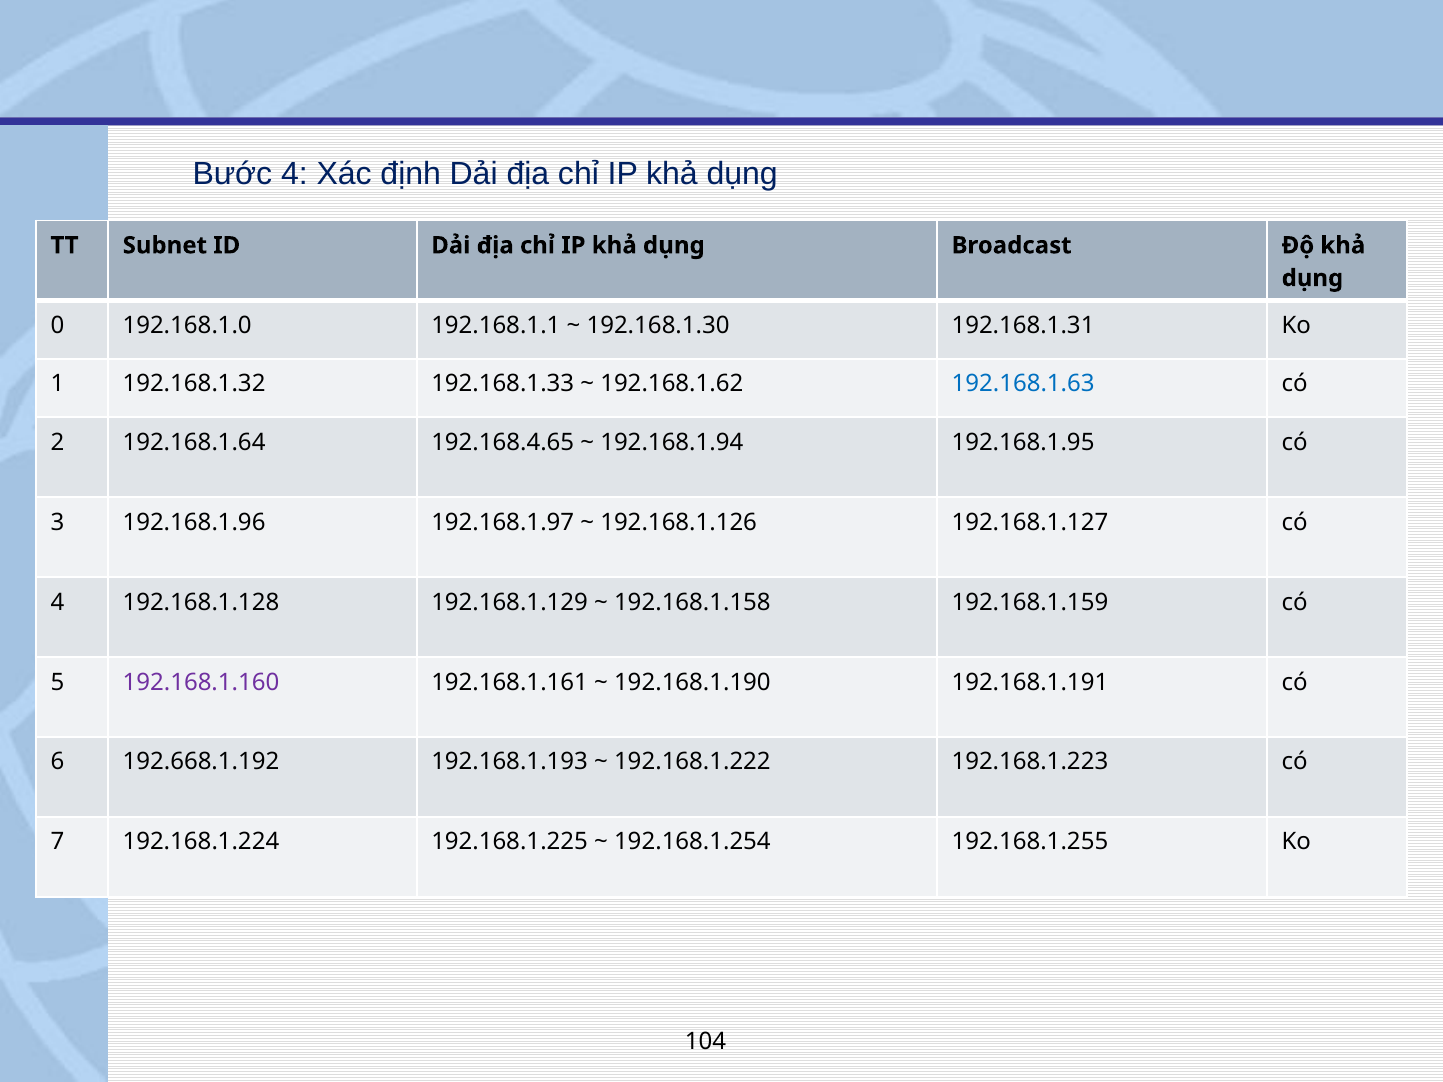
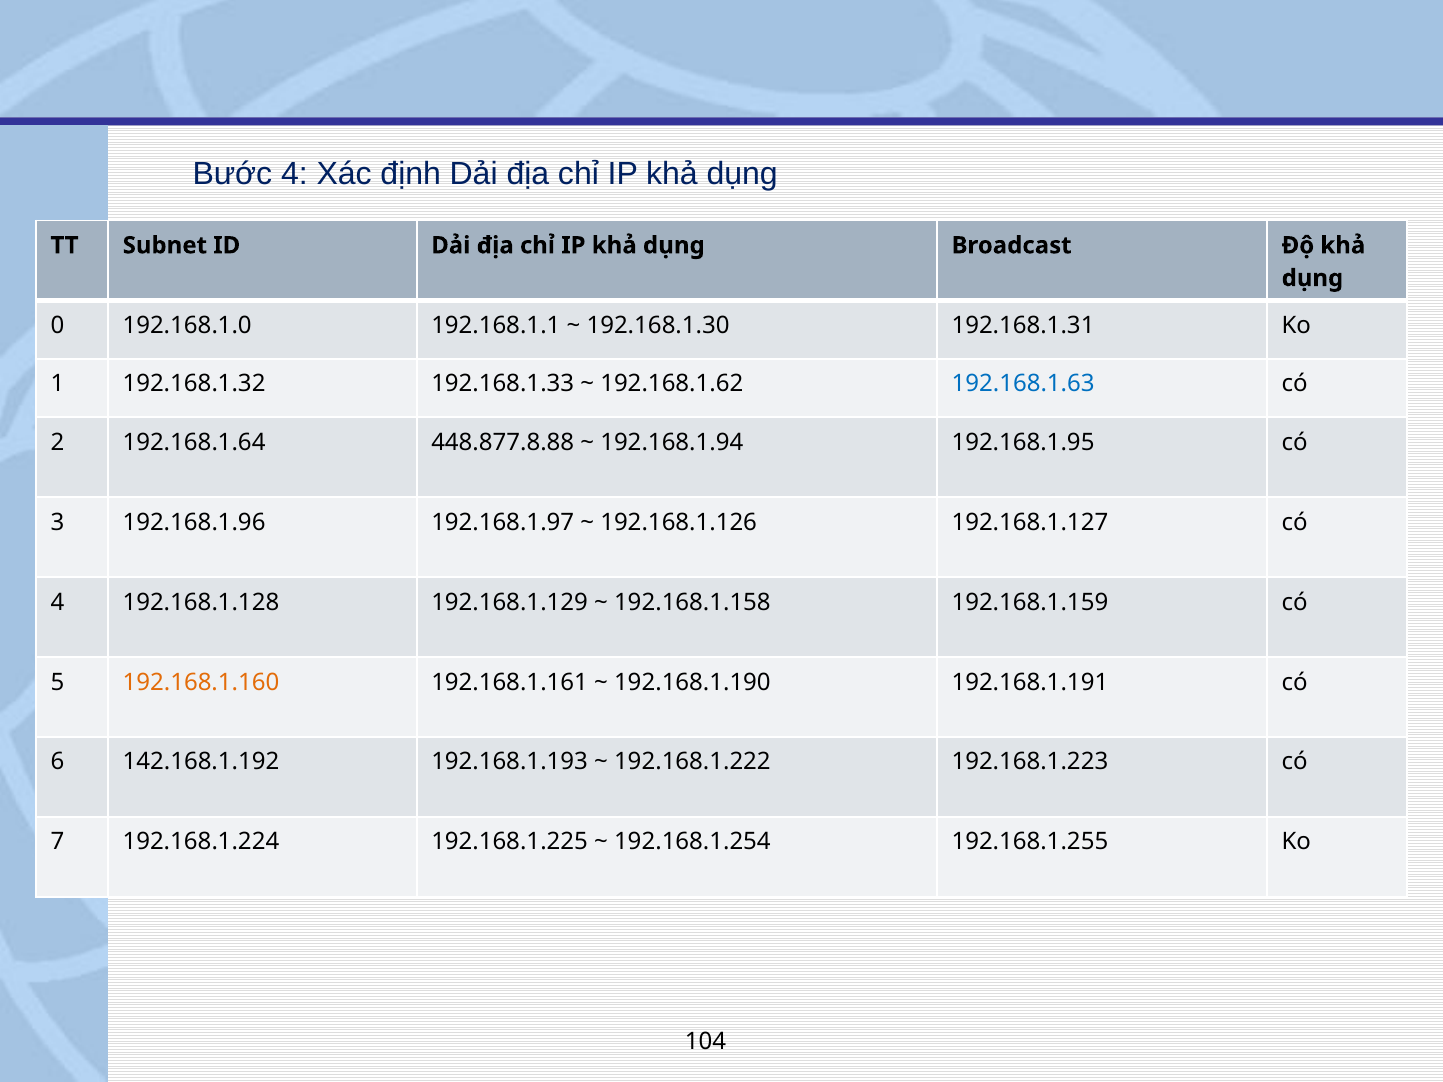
192.168.4.65: 192.168.4.65 -> 448.877.8.88 (503, 442)
192.168.1.160 colour: purple -> orange (201, 682)
192.668.1.192: 192.668.1.192 -> 142.168.1.192 (201, 762)
